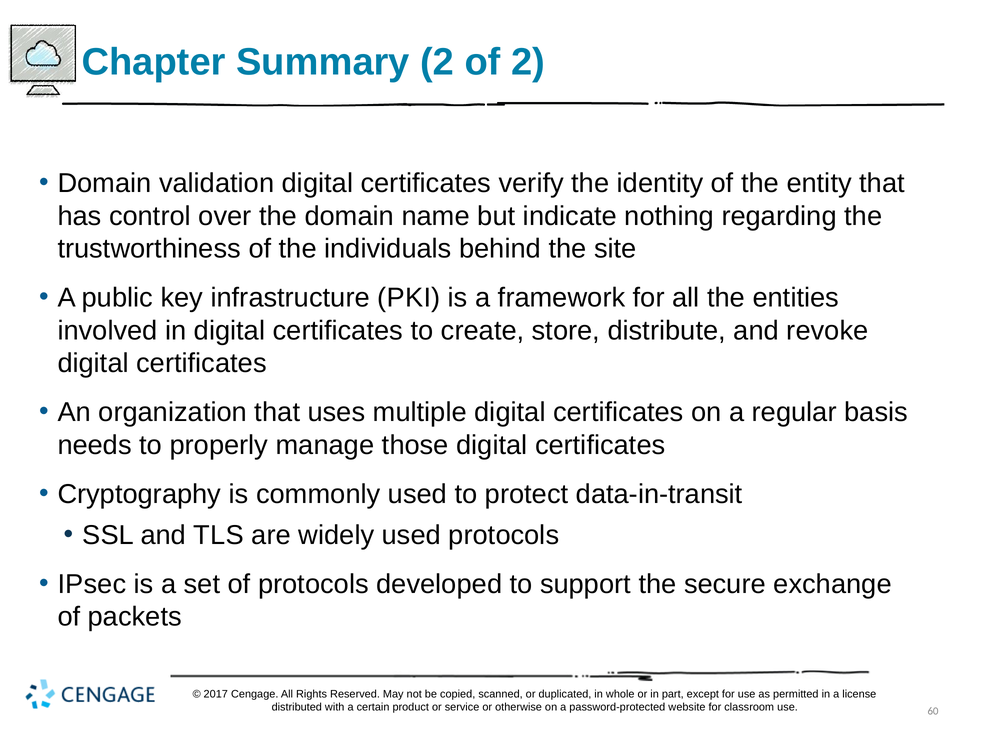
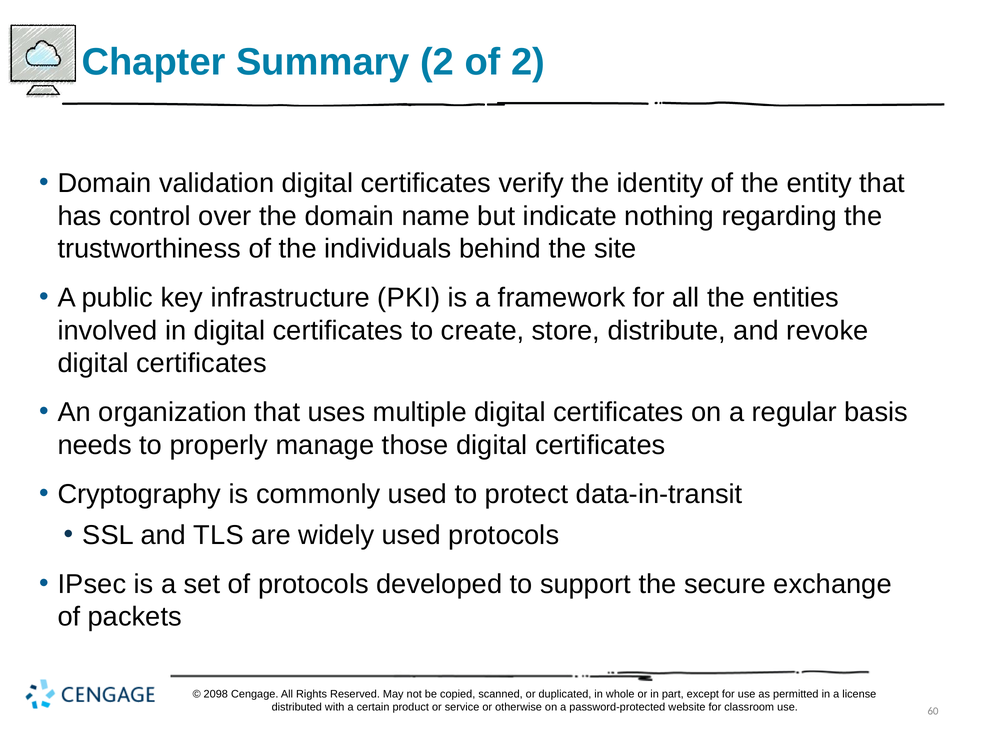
2017: 2017 -> 2098 (216, 694)
